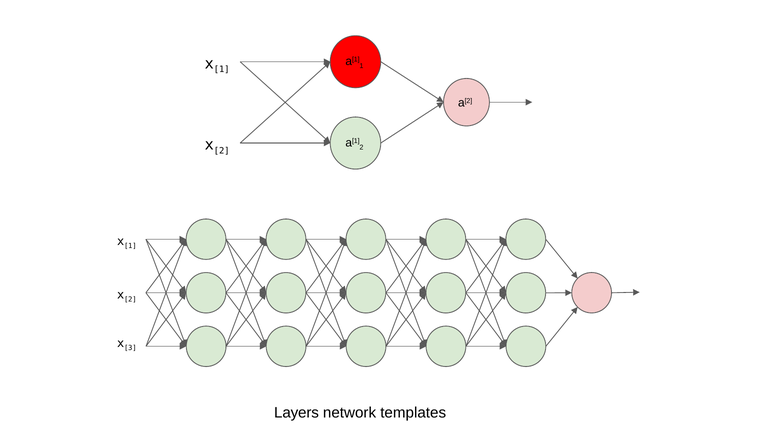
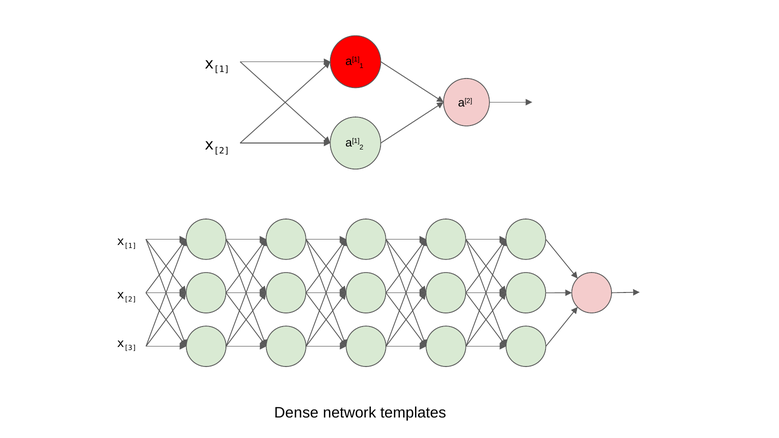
Layers: Layers -> Dense (296, 413)
